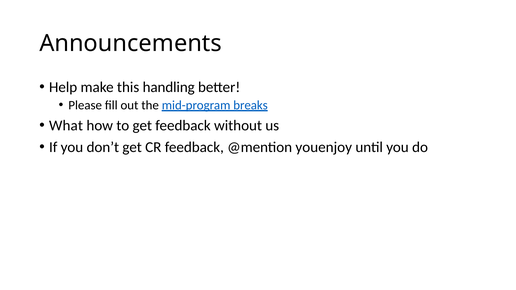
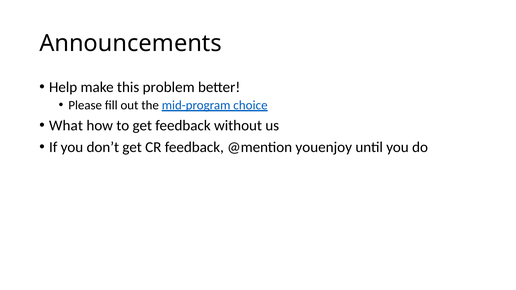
handling: handling -> problem (169, 87)
breaks: breaks -> choice (250, 105)
